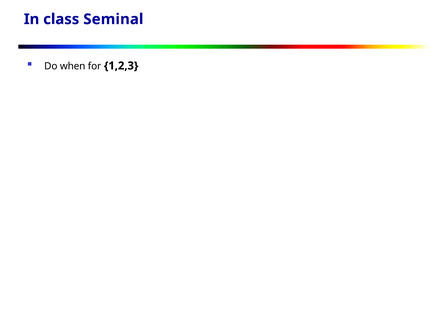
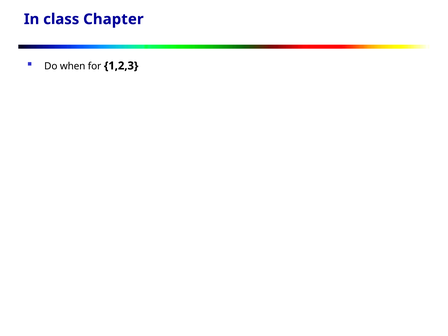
Seminal: Seminal -> Chapter (113, 19)
